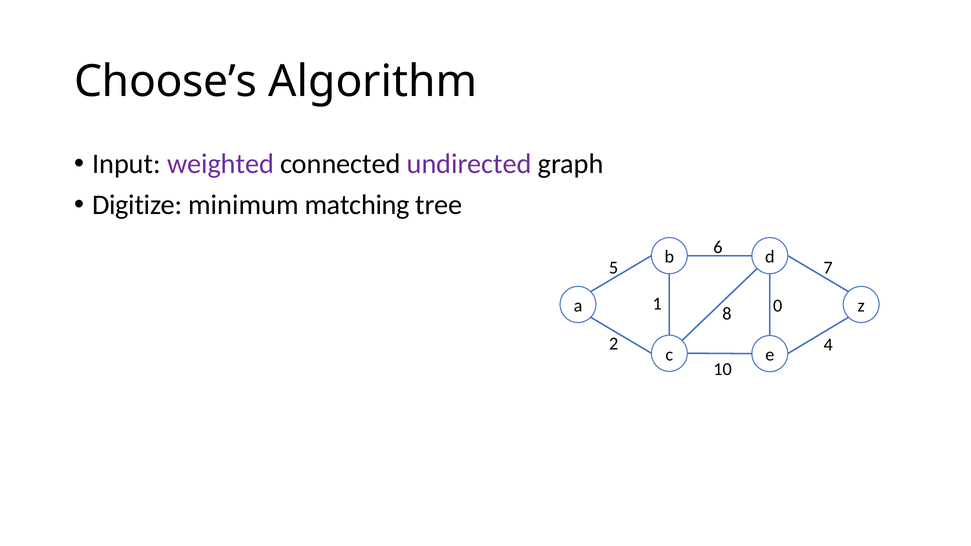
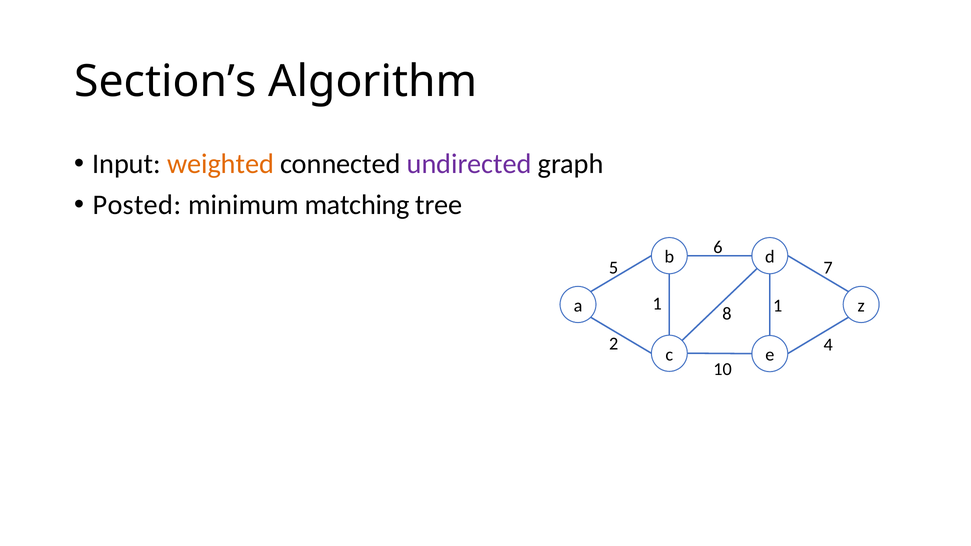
Choose’s: Choose’s -> Section’s (165, 82)
weighted colour: purple -> orange (221, 164)
Digitize: Digitize -> Posted (137, 205)
8 0: 0 -> 1 (778, 306)
